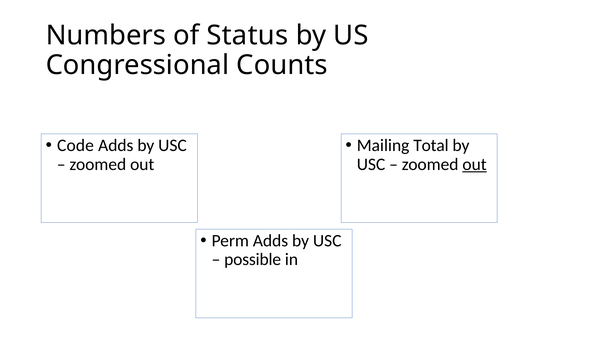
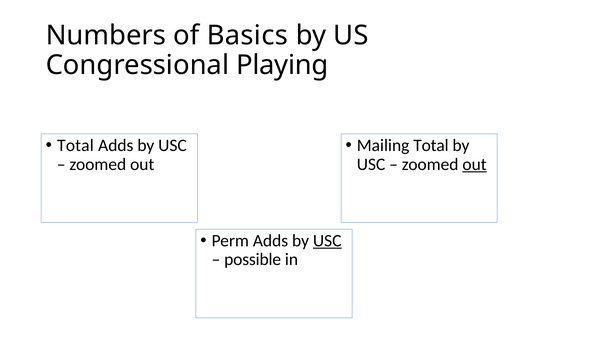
Status: Status -> Basics (247, 35)
Counts: Counts -> Playing (282, 65)
Code: Code -> Total (75, 145)
USC underline: none -> present (327, 241)
